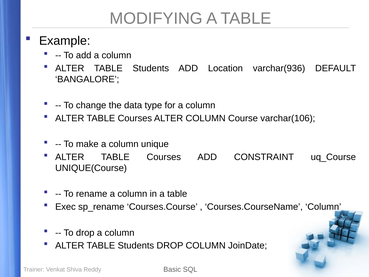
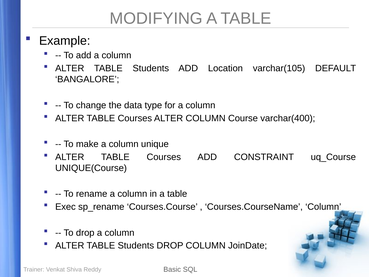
varchar(936: varchar(936 -> varchar(105 (279, 68)
varchar(106: varchar(106 -> varchar(400 (288, 118)
